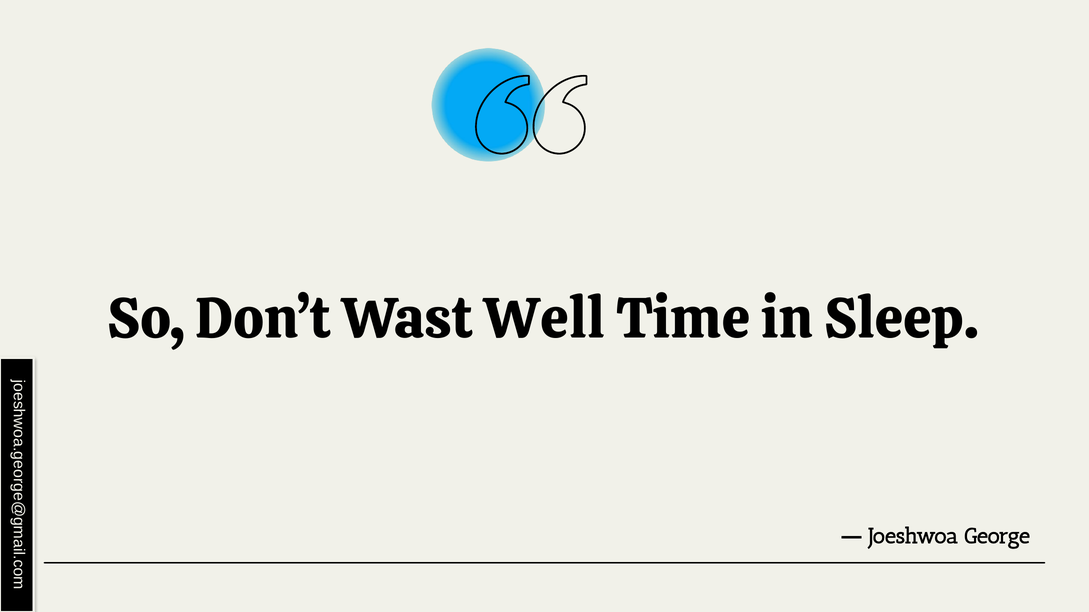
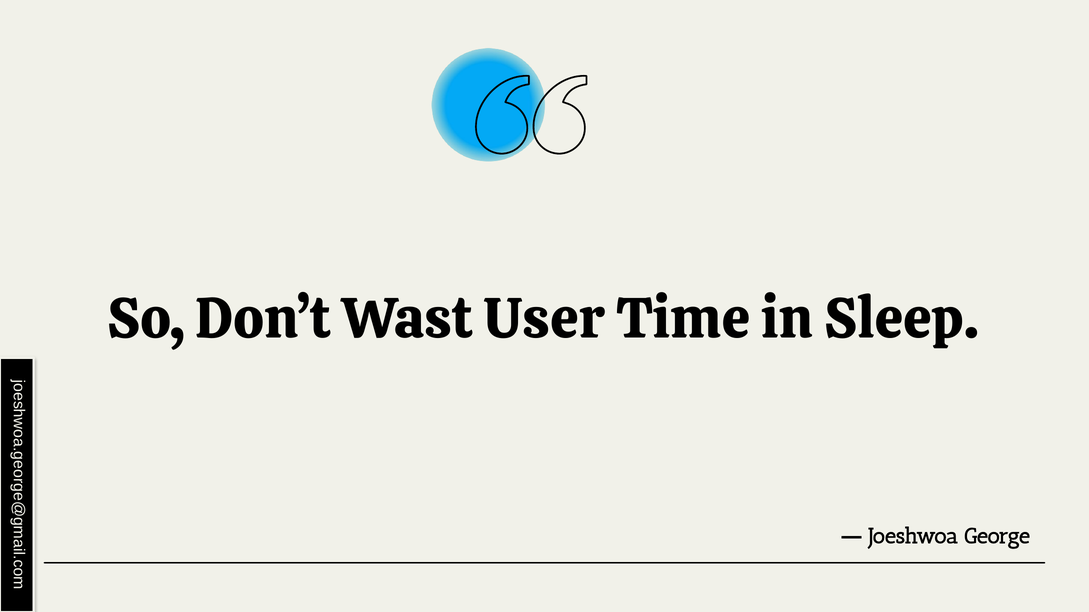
Well: Well -> User (545, 319)
